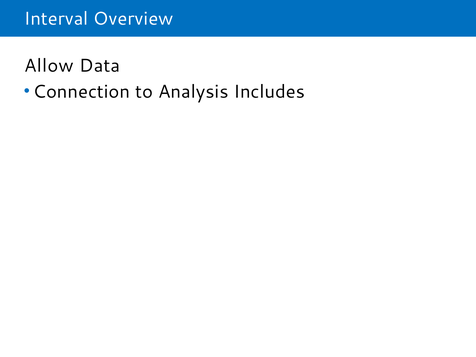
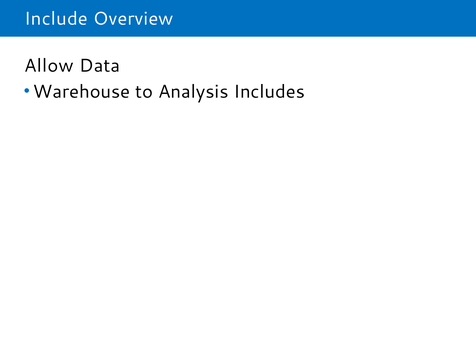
Interval: Interval -> Include (56, 19)
Connection: Connection -> Warehouse (82, 92)
